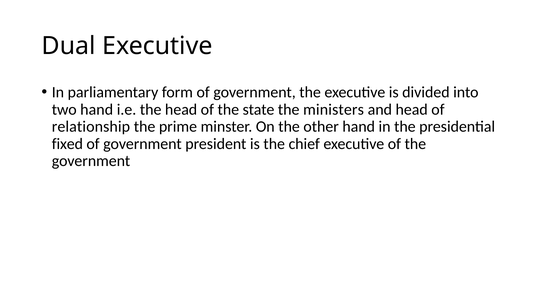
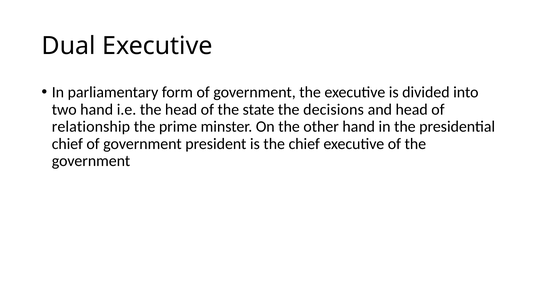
ministers: ministers -> decisions (334, 109)
fixed: fixed -> chief (67, 144)
